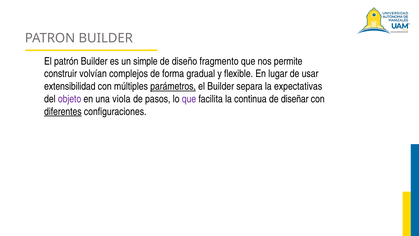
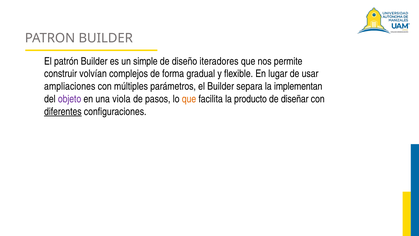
fragmento: fragmento -> iteradores (219, 61)
extensibilidad: extensibilidad -> ampliaciones (70, 86)
parámetros underline: present -> none (173, 86)
expectativas: expectativas -> implementan (298, 86)
que colour: purple -> orange (189, 99)
continua: continua -> producto (250, 99)
